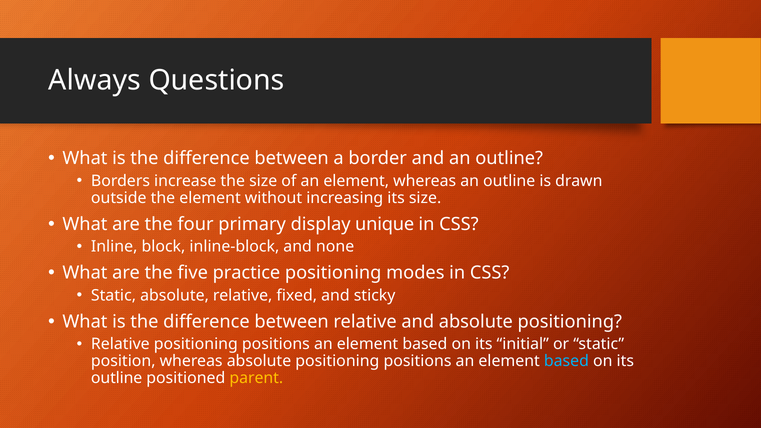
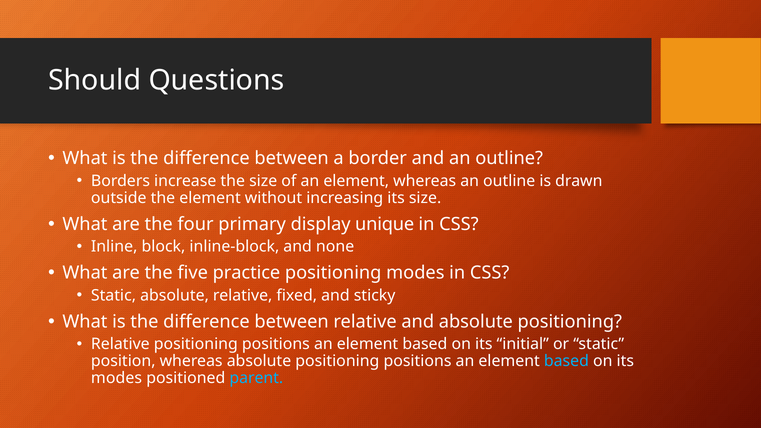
Always: Always -> Should (95, 81)
outline: outline -> modes (117, 378)
parent colour: yellow -> light blue (256, 378)
